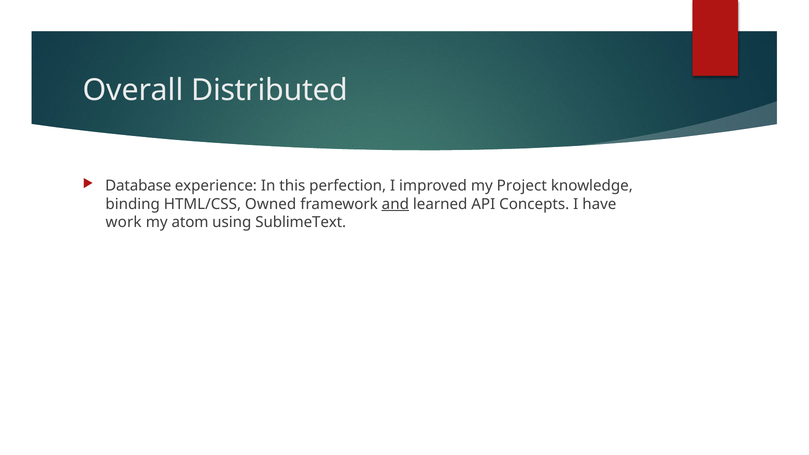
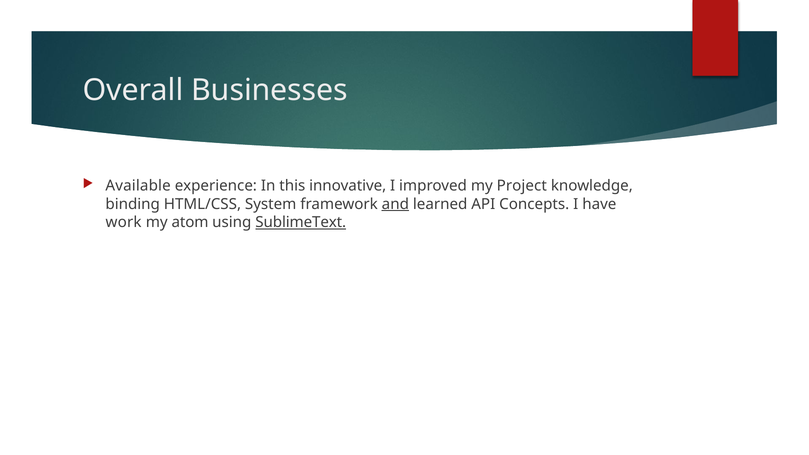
Distributed: Distributed -> Businesses (270, 90)
Database: Database -> Available (138, 186)
perfection: perfection -> innovative (348, 186)
Owned: Owned -> System (271, 204)
SublimeText underline: none -> present (301, 222)
